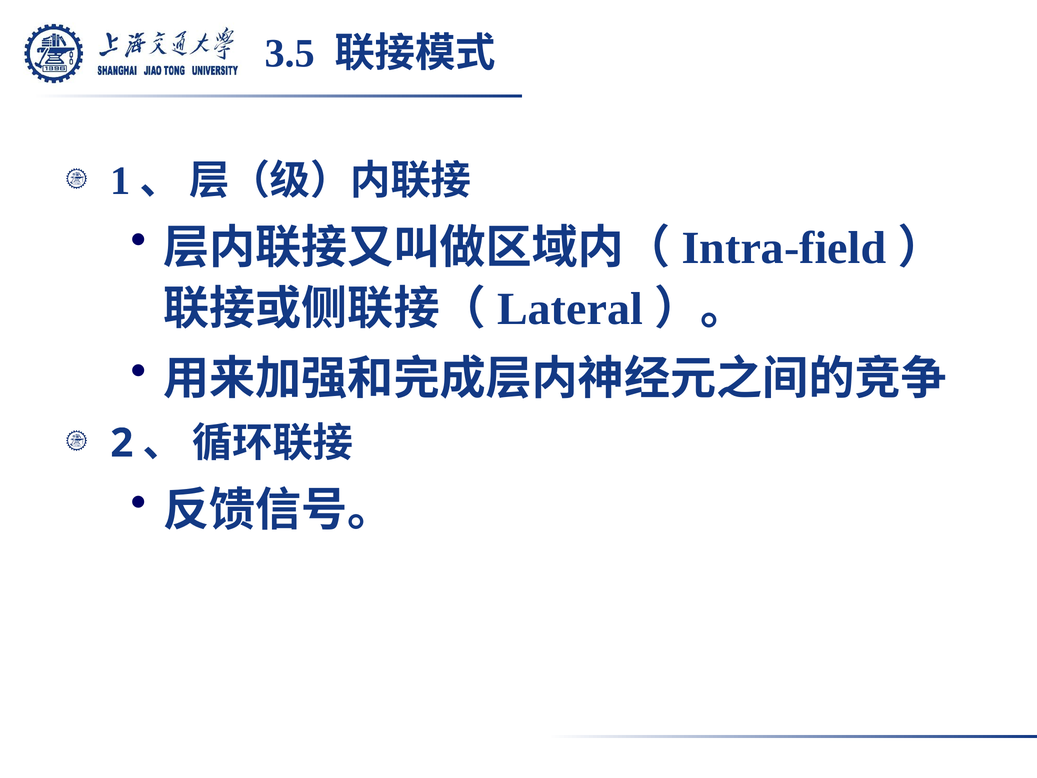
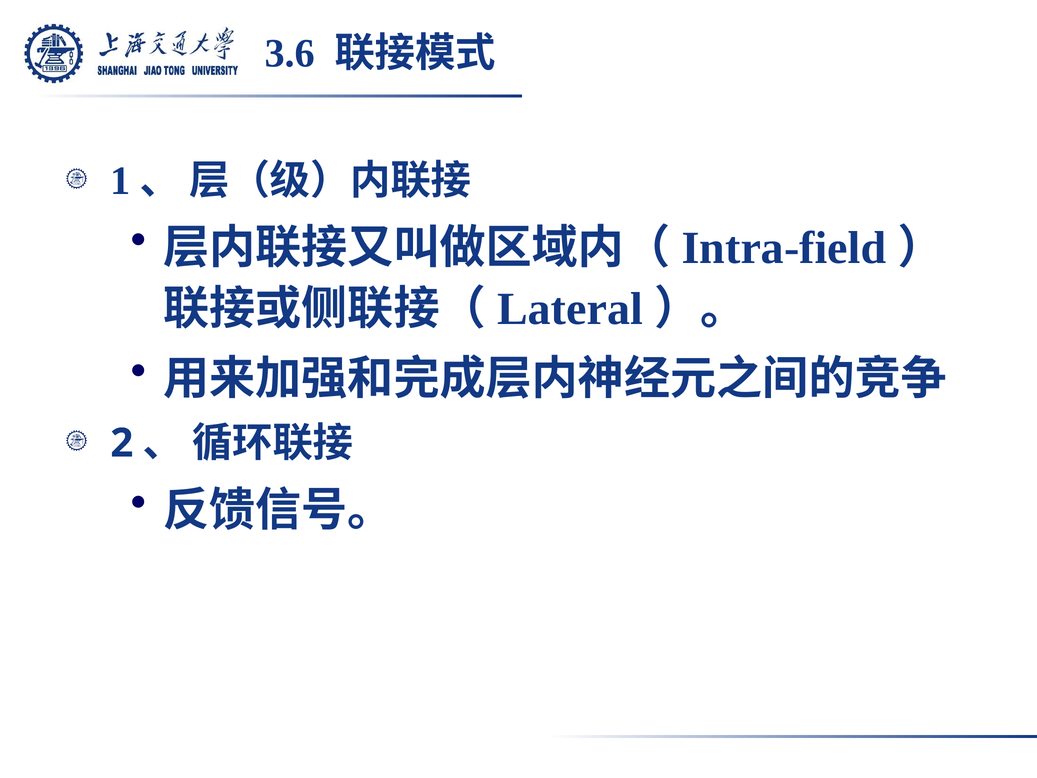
3.5: 3.5 -> 3.6 (290, 53)
